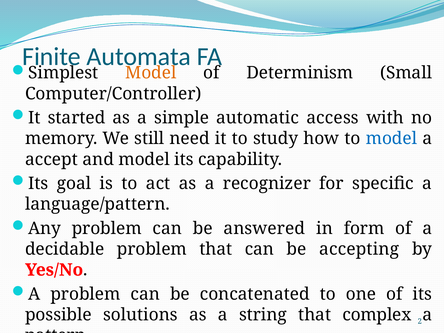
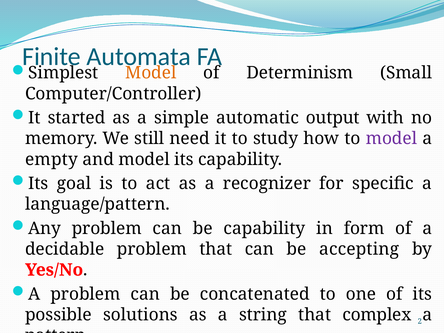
access: access -> output (333, 118)
model colour: blue -> purple (391, 139)
accept: accept -> empty (51, 159)
be answered: answered -> capability (264, 228)
